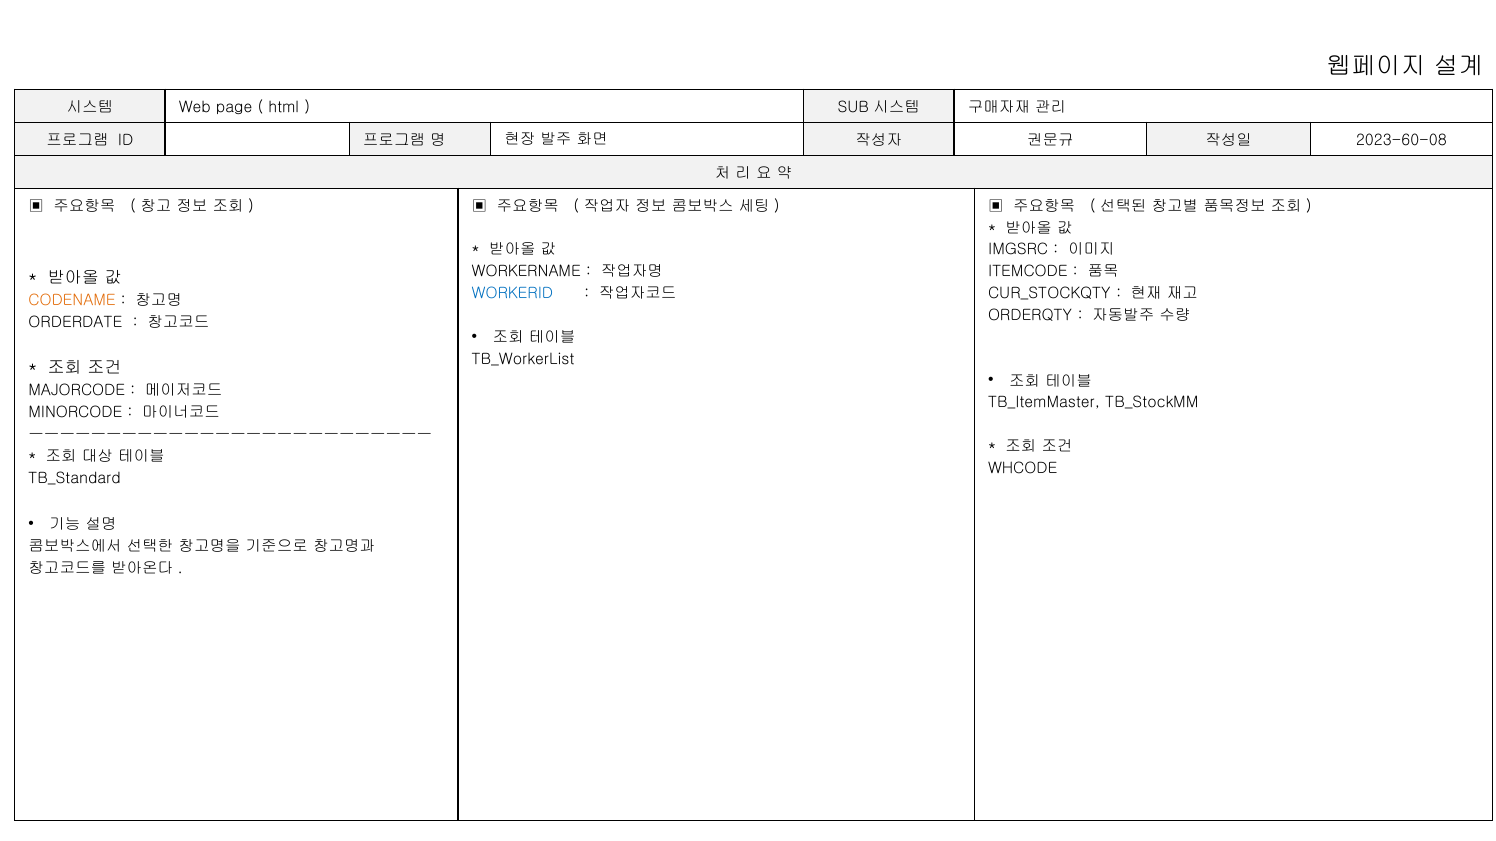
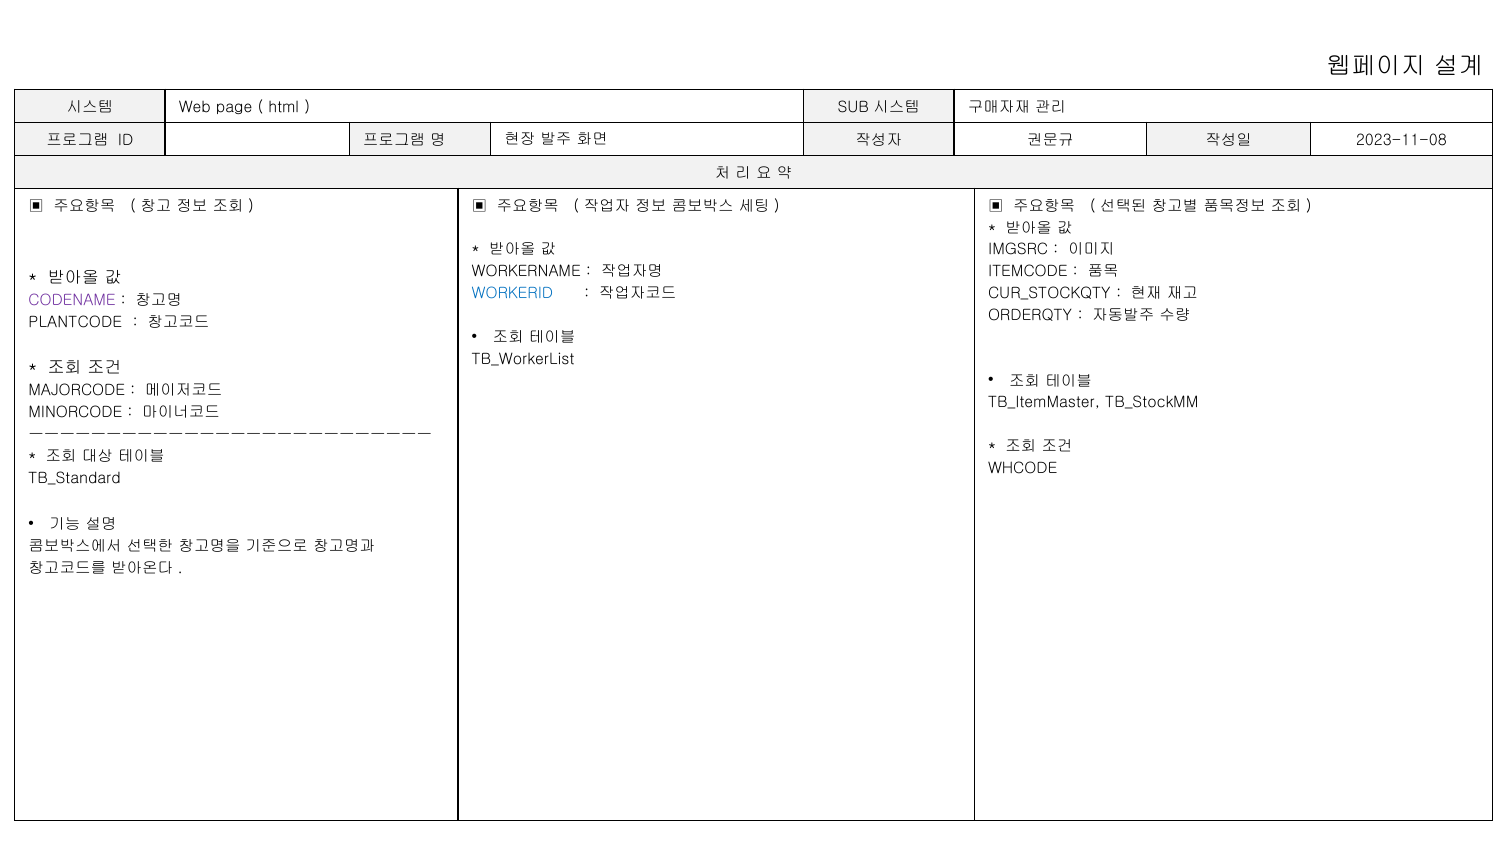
2023-60-08: 2023-60-08 -> 2023-11-08 (1401, 140)
CODENAME colour: orange -> purple (72, 301)
ORDERDATE: ORDERDATE -> PLANTCODE (75, 323)
